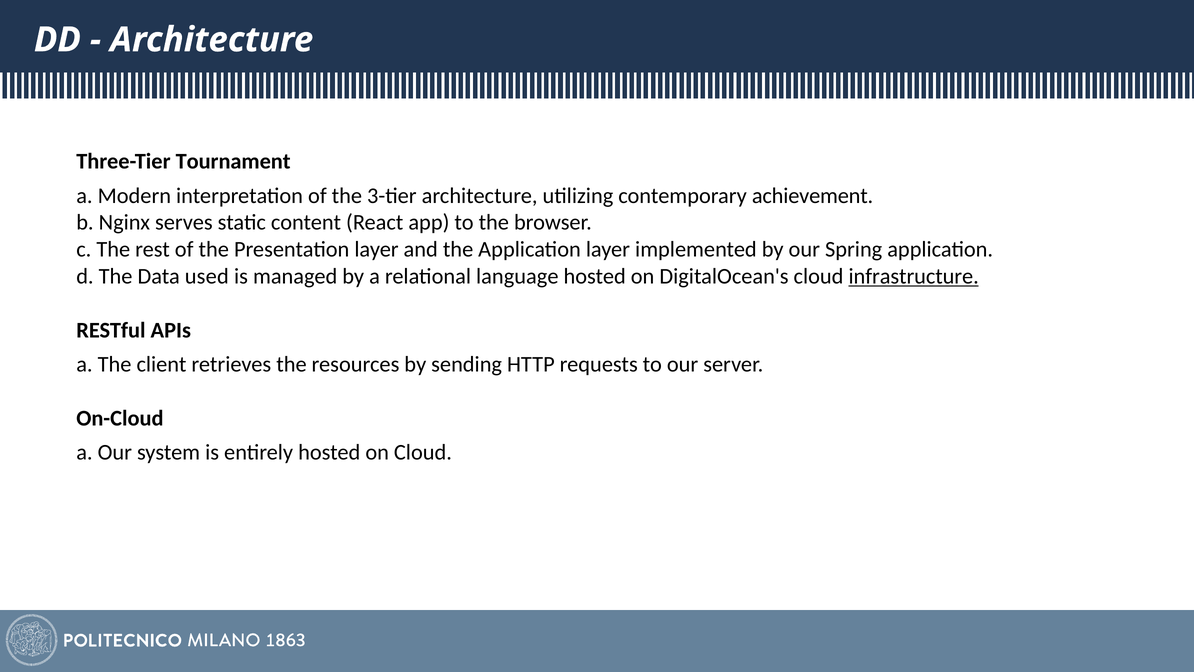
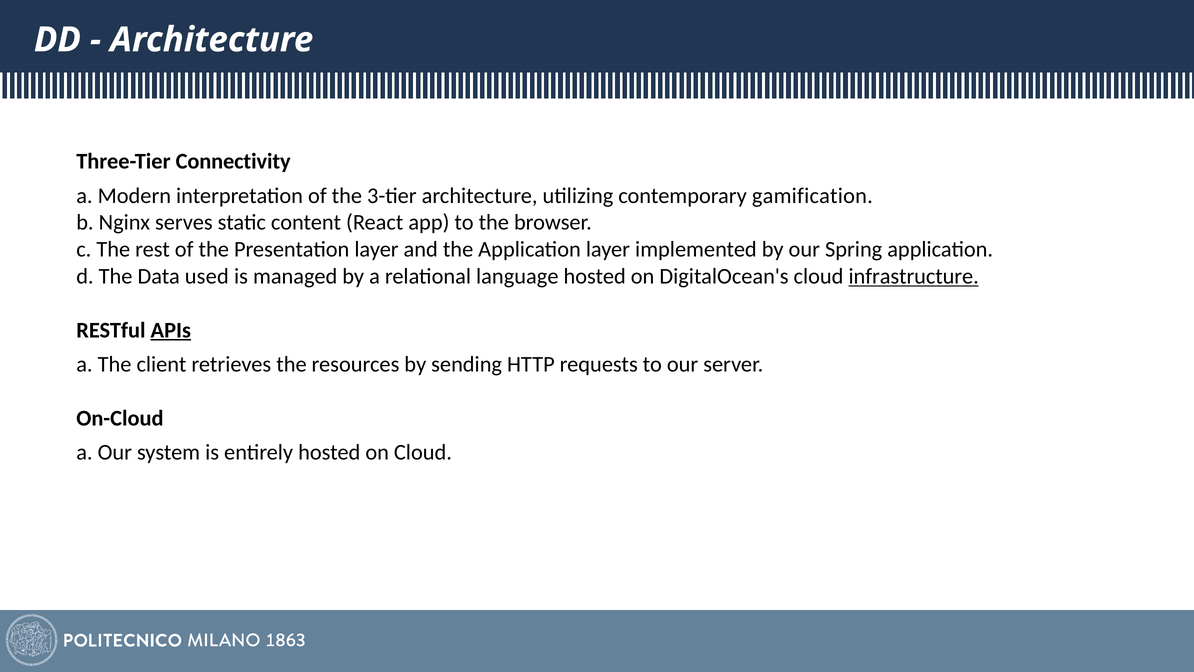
Tournament: Tournament -> Connectivity (233, 161)
achievement: achievement -> gamification (812, 196)
APIs underline: none -> present (171, 330)
